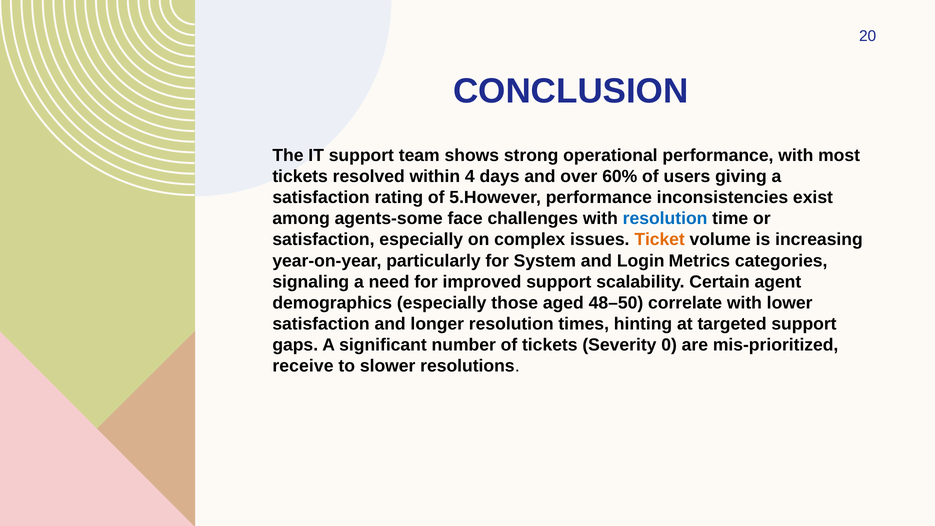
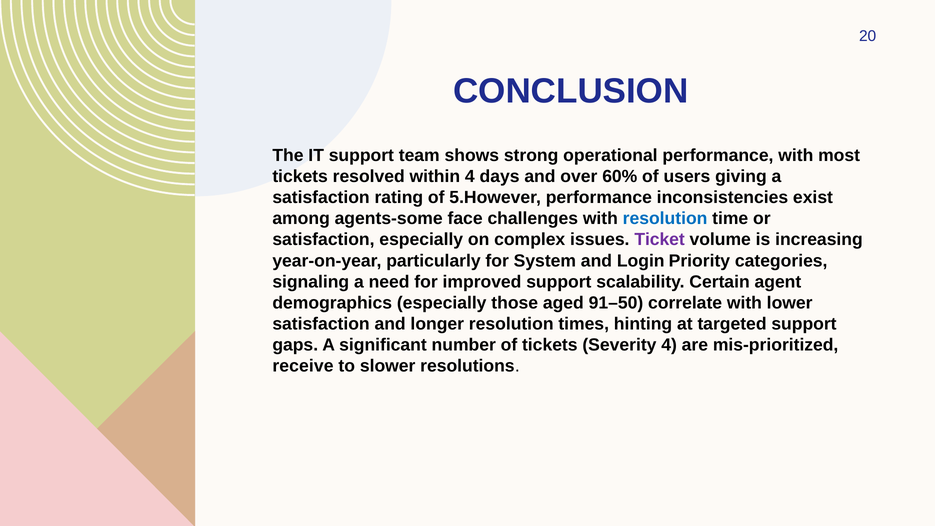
Ticket colour: orange -> purple (660, 240)
Metrics: Metrics -> Priority (699, 261)
48–50: 48–50 -> 91–50 (616, 303)
Severity 0: 0 -> 4 (669, 345)
